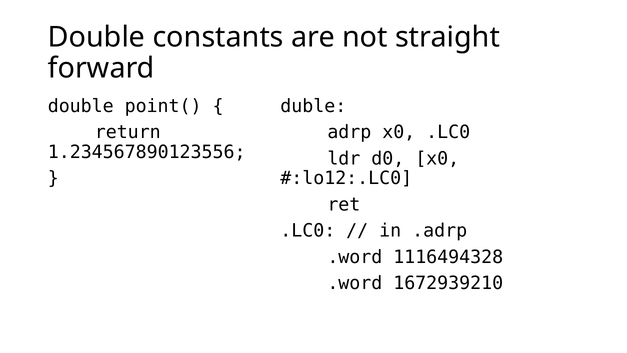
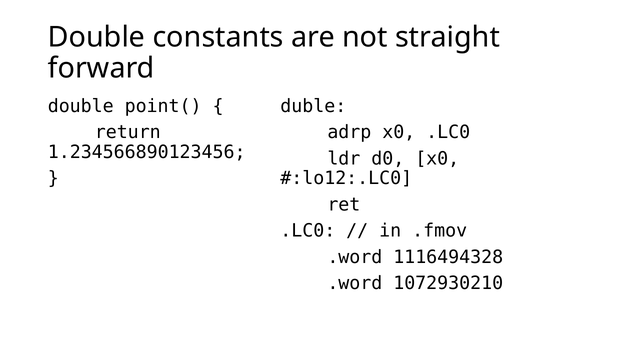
1.234567890123556: 1.234567890123556 -> 1.234566890123456 (147, 152)
.adrp: .adrp -> .fmov (440, 231)
1672939210: 1672939210 -> 1072930210 (448, 283)
